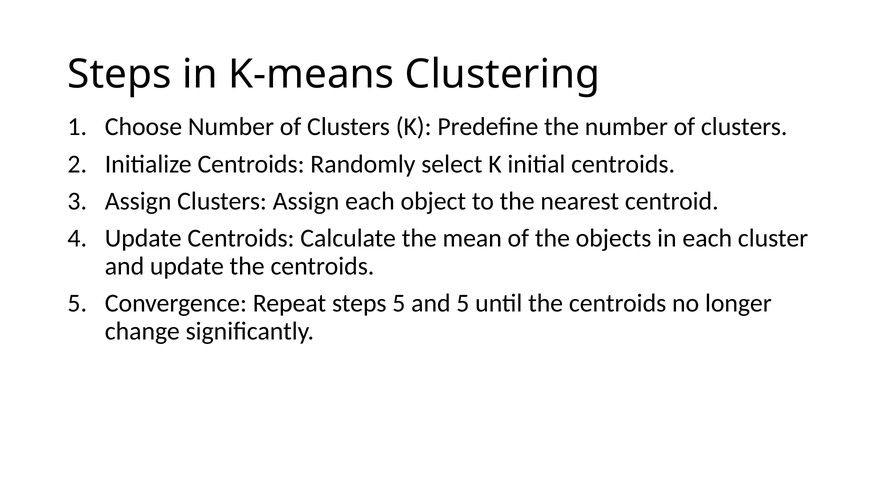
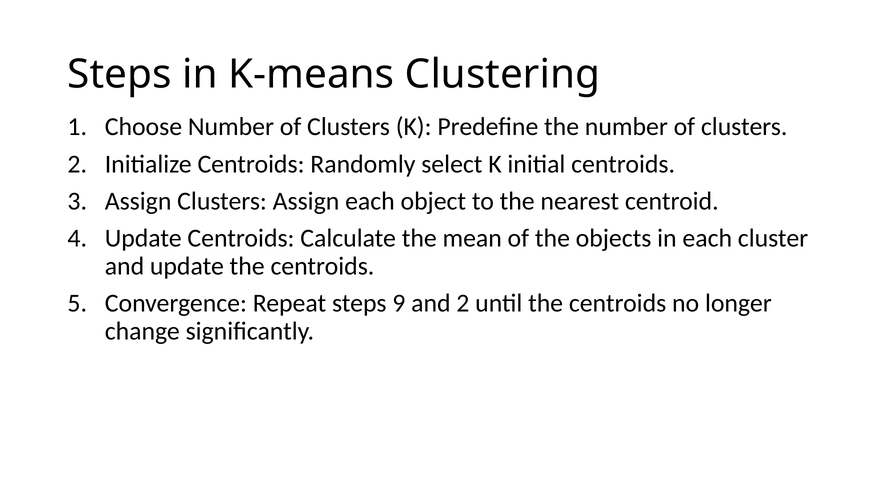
steps 5: 5 -> 9 (399, 303)
and 5: 5 -> 2 (463, 303)
